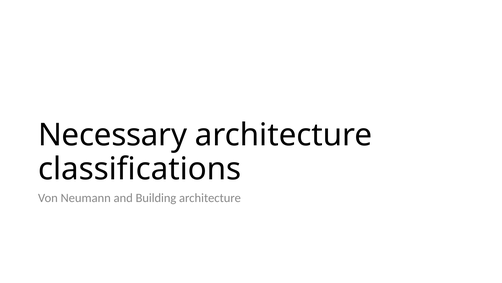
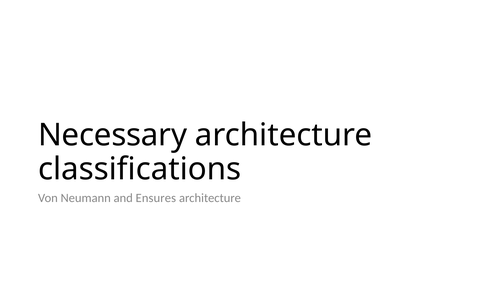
Building: Building -> Ensures (156, 198)
